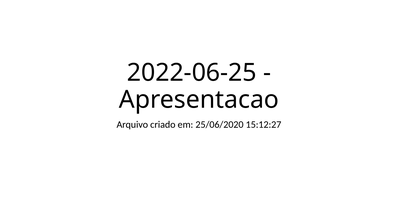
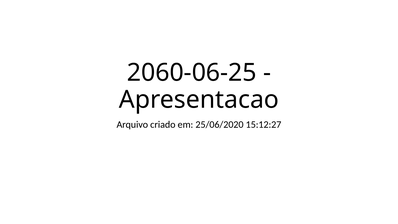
2022-06-25: 2022-06-25 -> 2060-06-25 (192, 73)
